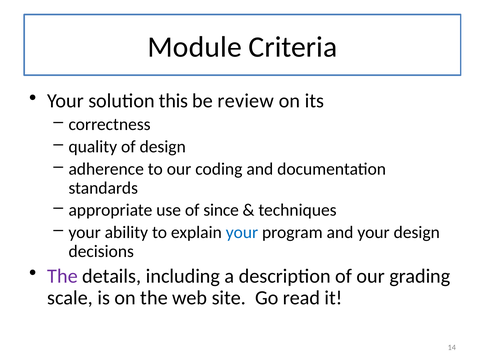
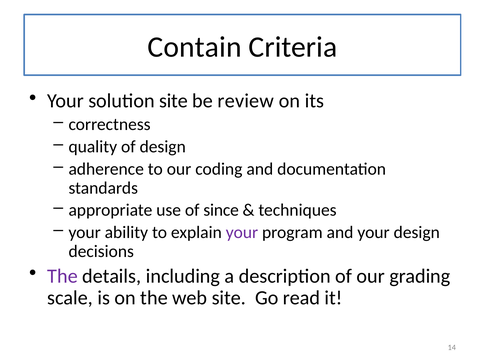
Module: Module -> Contain (195, 47)
solution this: this -> site (174, 101)
your colour: blue -> purple (242, 232)
